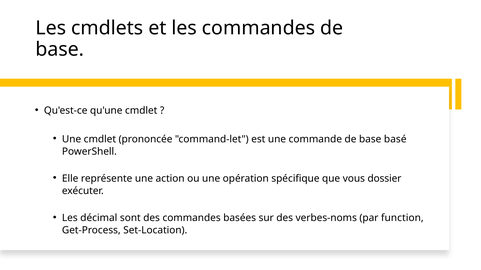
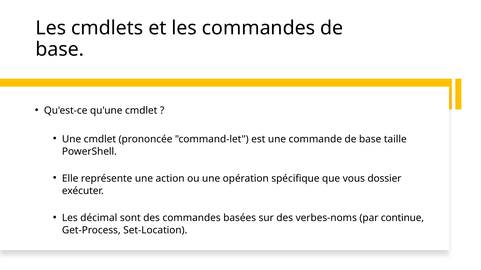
basé: basé -> taille (395, 139)
function: function -> continue (402, 218)
